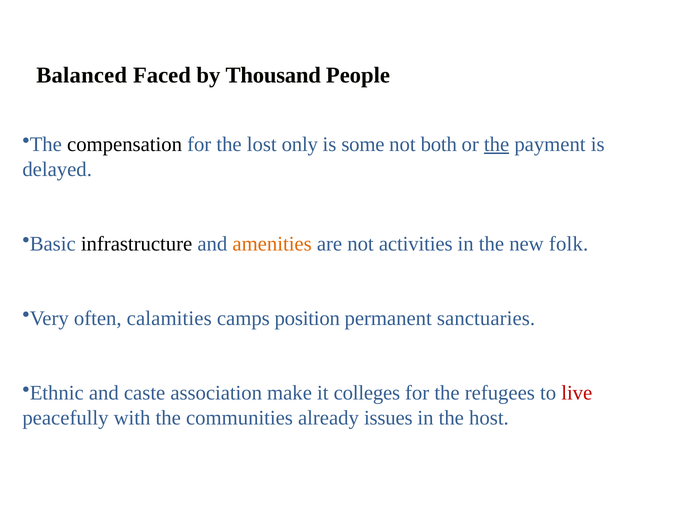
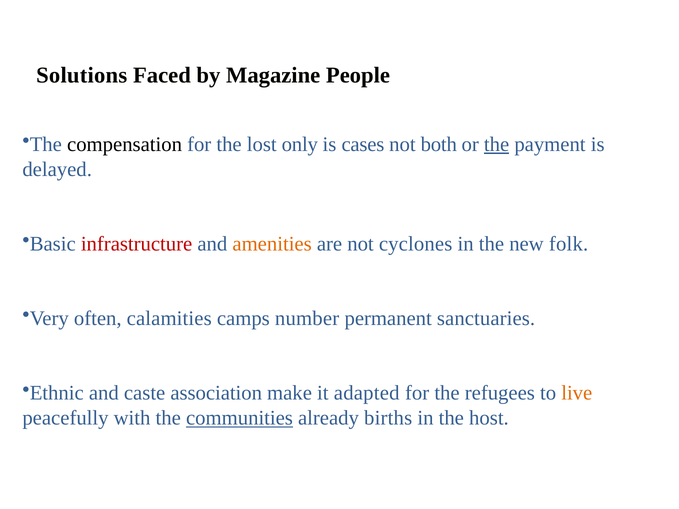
Balanced: Balanced -> Solutions (82, 75)
Thousand: Thousand -> Magazine (273, 75)
some: some -> cases (363, 144)
infrastructure colour: black -> red (137, 244)
activities: activities -> cyclones (416, 244)
position: position -> number (307, 319)
colleges: colleges -> adapted (367, 393)
live colour: red -> orange (577, 393)
communities underline: none -> present (240, 418)
issues: issues -> births (388, 418)
